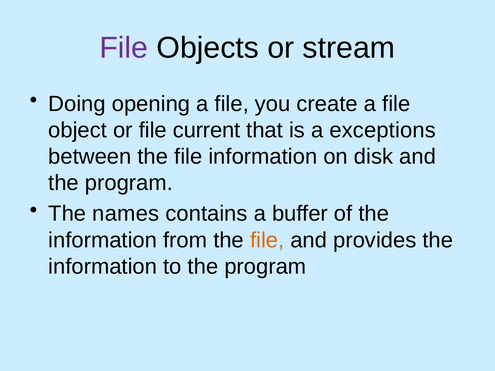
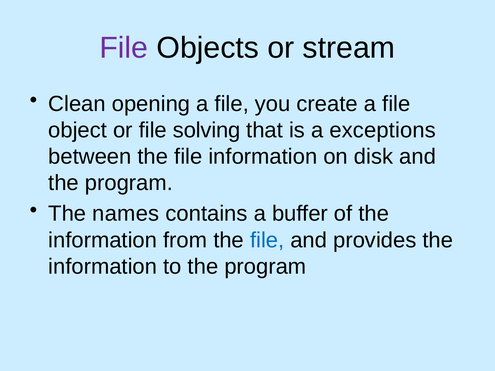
Doing: Doing -> Clean (77, 104)
current: current -> solving (207, 130)
file colour: orange -> blue (267, 240)
